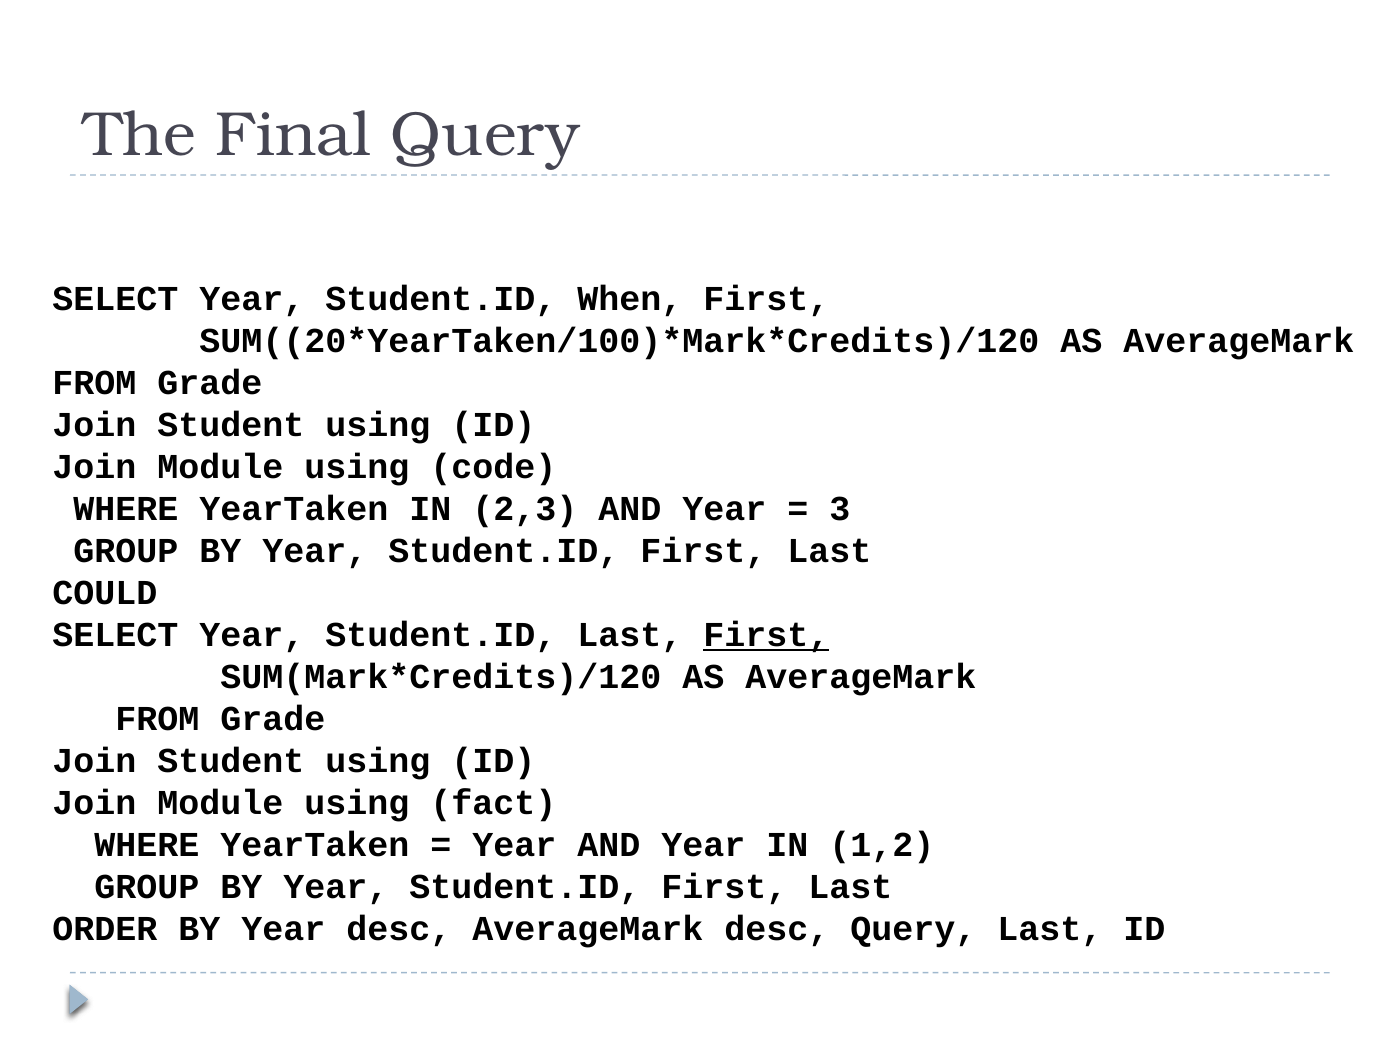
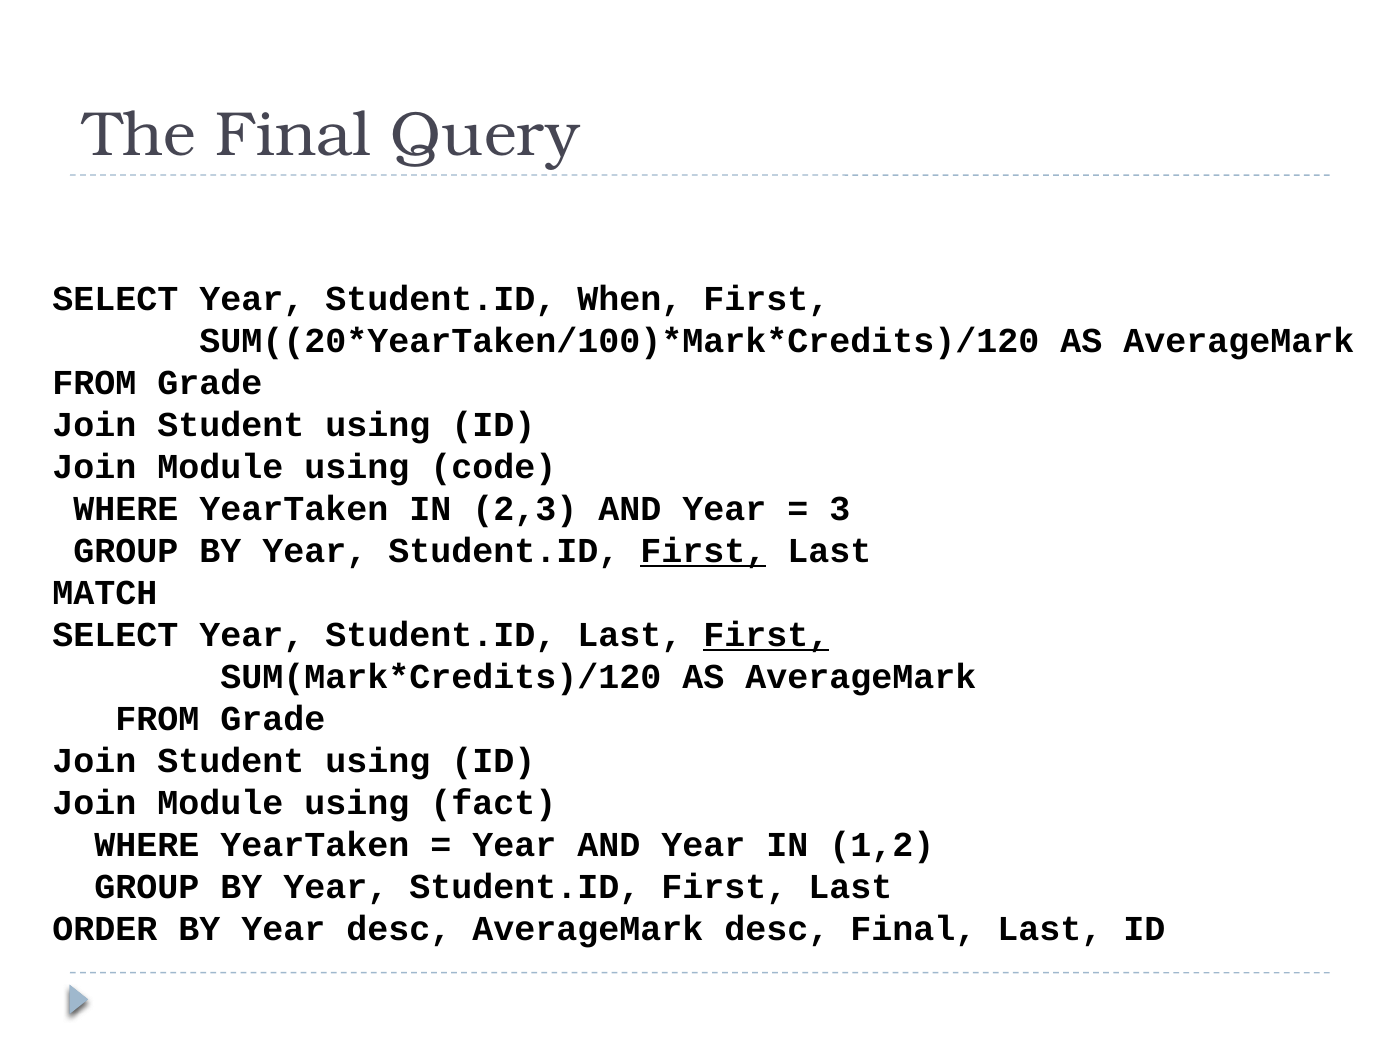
First underline: none -> present (703, 551)
COULD: COULD -> MATCH (105, 593)
desc Query: Query -> Final (913, 929)
